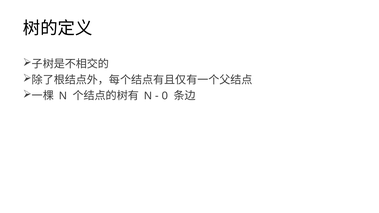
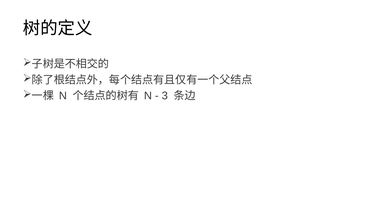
0: 0 -> 3 (165, 96)
